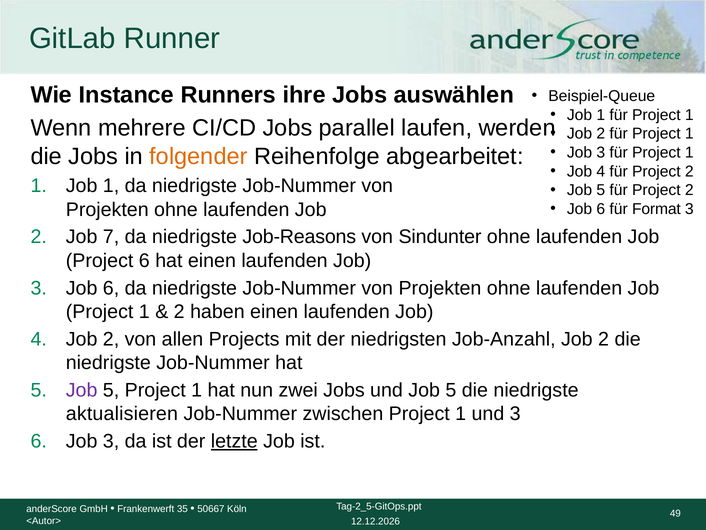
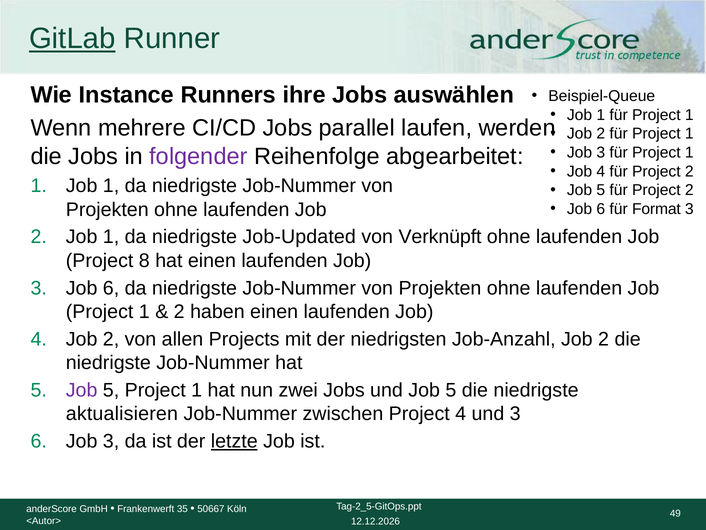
GitLab underline: none -> present (72, 39)
folgender colour: orange -> purple (199, 156)
2 Job 7: 7 -> 1 (111, 237)
Job-Reasons: Job-Reasons -> Job-Updated (299, 237)
Sindunter: Sindunter -> Verknüpft (440, 237)
Project 6: 6 -> 8 (144, 260)
zwischen Project 1: 1 -> 4 (461, 413)
